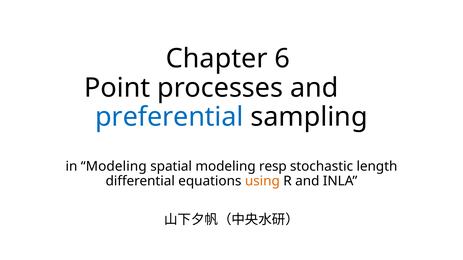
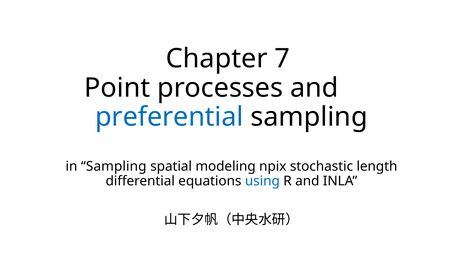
6: 6 -> 7 (282, 59)
in Modeling: Modeling -> Sampling (114, 167)
resp: resp -> npix (273, 167)
using colour: orange -> blue (262, 181)
